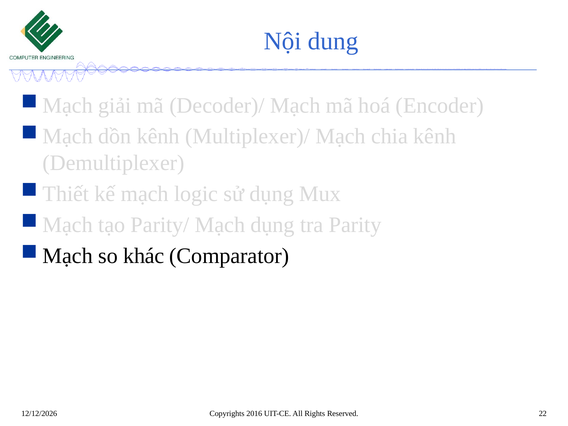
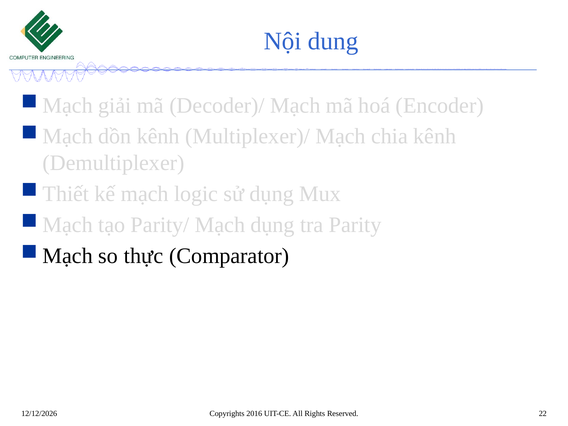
khác: khác -> thực (143, 256)
